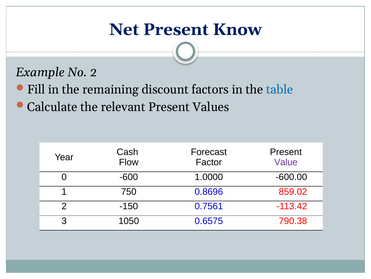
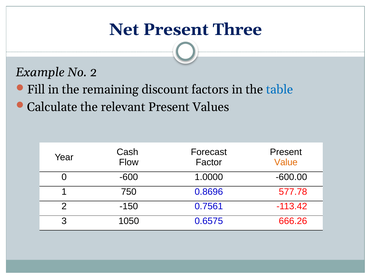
Know: Know -> Three (237, 29)
Value colour: purple -> orange (286, 162)
859.02: 859.02 -> 577.78 (293, 191)
790.38: 790.38 -> 666.26 (293, 220)
